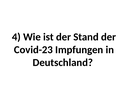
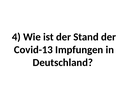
Covid-23: Covid-23 -> Covid-13 (33, 50)
